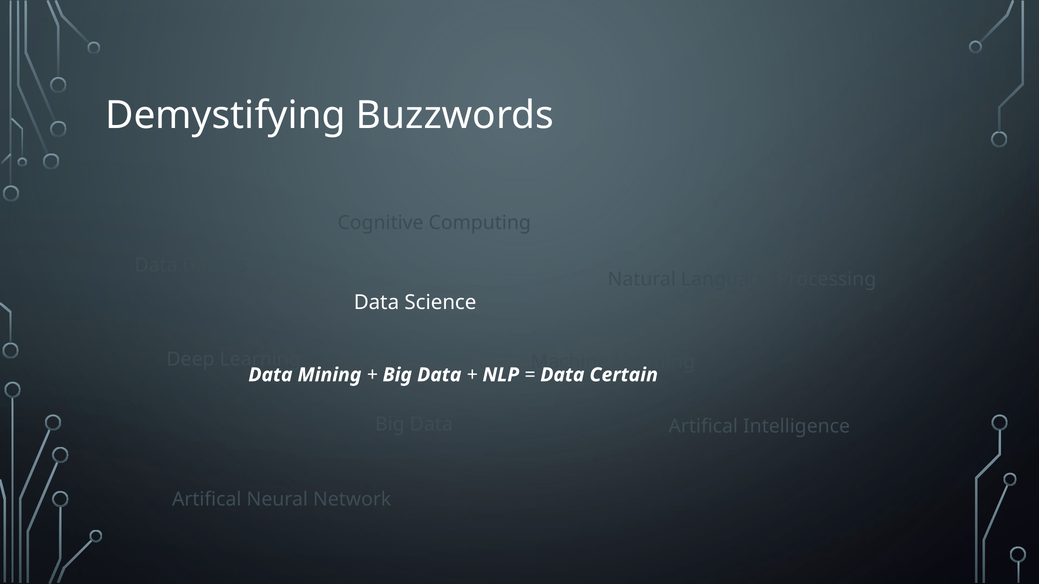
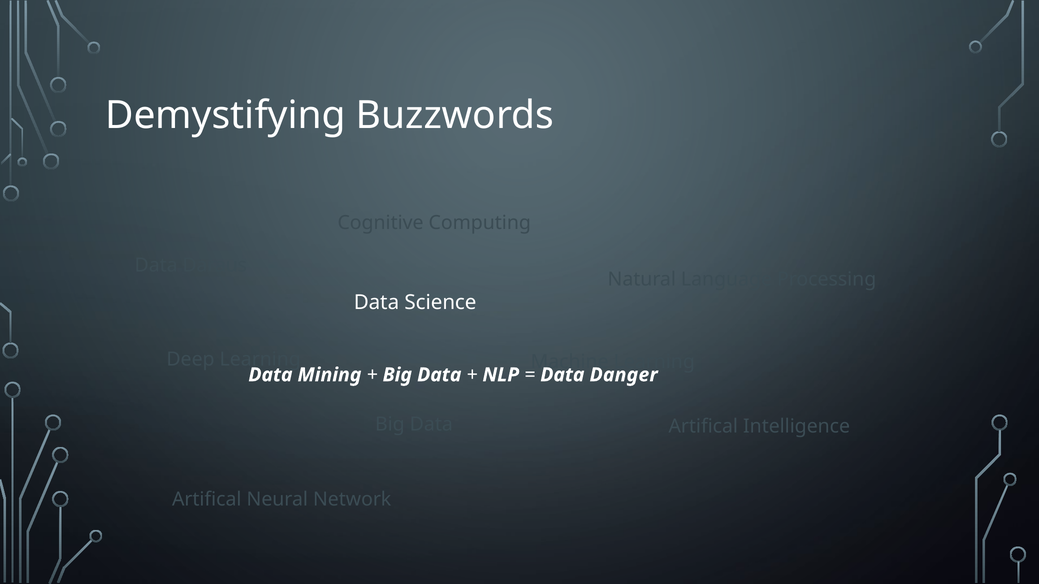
Certain: Certain -> Danger (624, 375)
